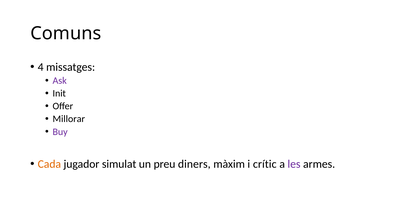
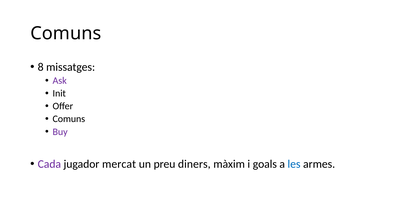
4: 4 -> 8 (41, 67)
Millorar: Millorar -> Comuns (69, 119)
Cada colour: orange -> purple (49, 164)
simulat: simulat -> mercat (119, 164)
crític: crític -> goals (265, 164)
les colour: purple -> blue (294, 164)
